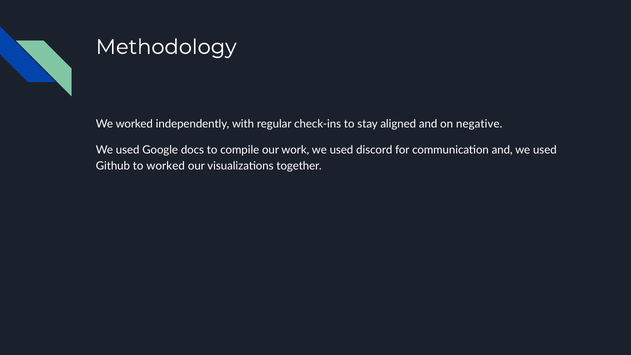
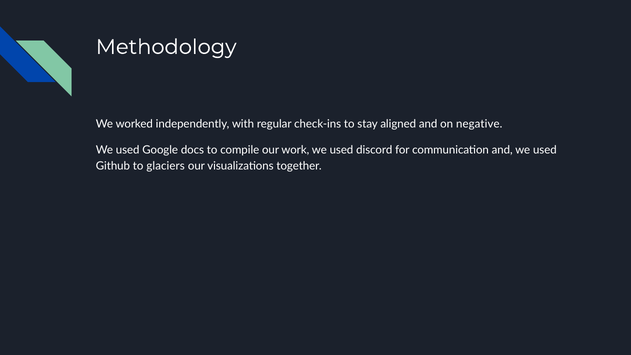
to worked: worked -> glaciers (166, 166)
